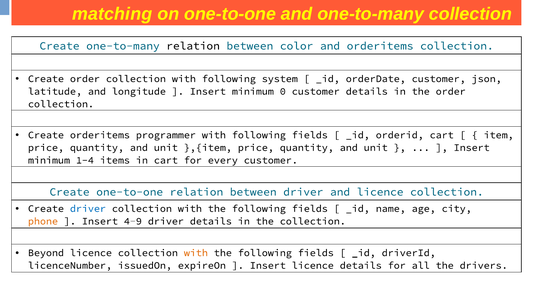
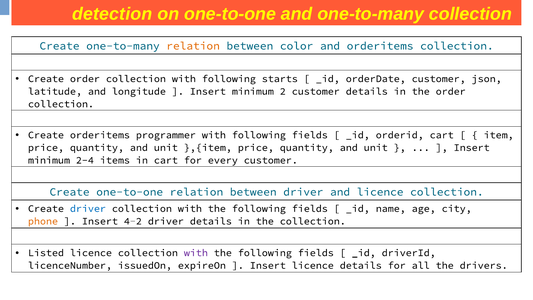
matching: matching -> detection (112, 14)
relation colour: black -> orange (193, 46)
system: system -> starts (280, 79)
0: 0 -> 2 (283, 91)
1-4: 1-4 -> 2-4 (85, 160)
4-9: 4-9 -> 4-2 (133, 221)
Beyond: Beyond -> Listed (46, 253)
with colour: orange -> purple (196, 253)
